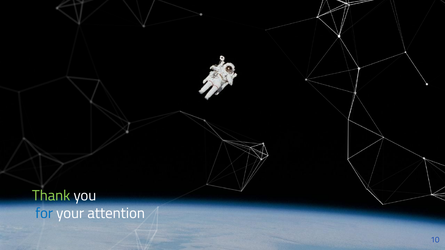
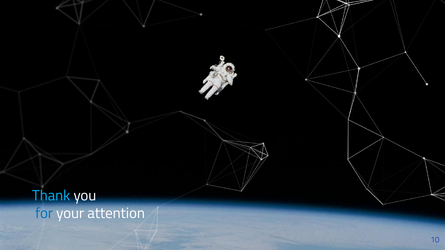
Thank colour: light green -> light blue (51, 196)
